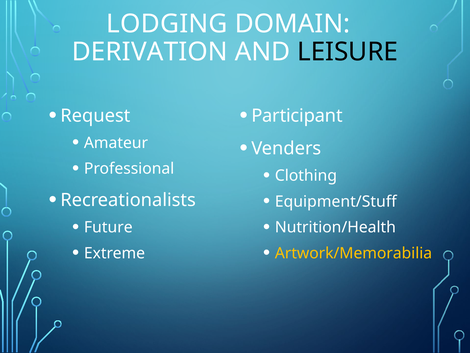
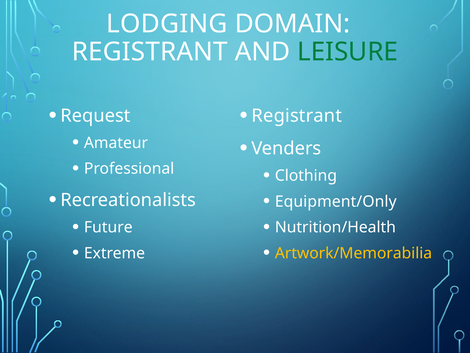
DERIVATION: DERIVATION -> REGISTRANT (150, 52)
LEISURE colour: black -> green (348, 52)
Participant: Participant -> Registrant (297, 116)
Equipment/Stuff: Equipment/Stuff -> Equipment/Only (336, 201)
